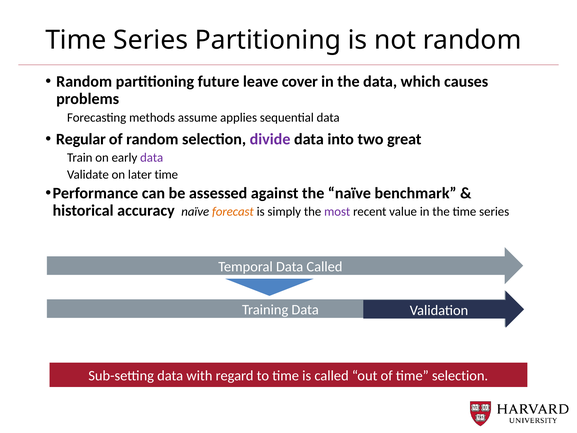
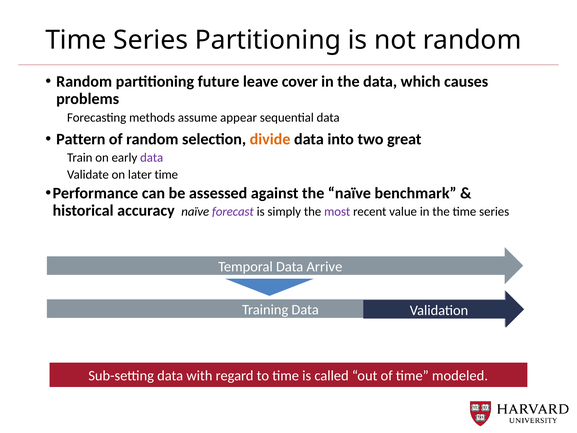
applies: applies -> appear (239, 118)
Regular: Regular -> Pattern (81, 139)
divide colour: purple -> orange (270, 139)
forecast colour: orange -> purple (233, 211)
Data Called: Called -> Arrive (324, 266)
time selection: selection -> modeled (460, 376)
